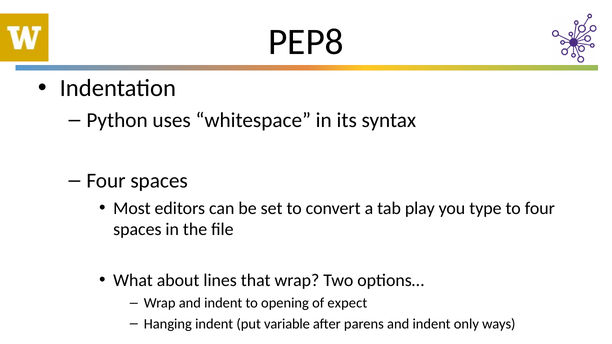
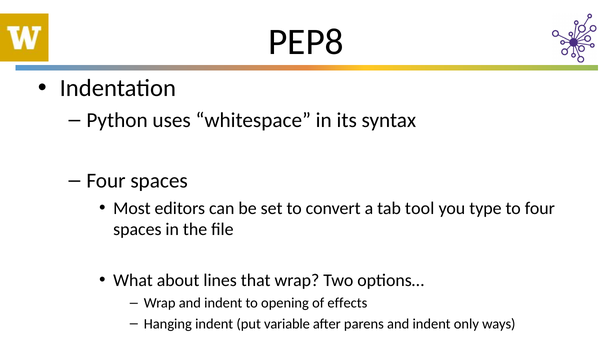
play: play -> tool (420, 208)
expect: expect -> effects (347, 303)
